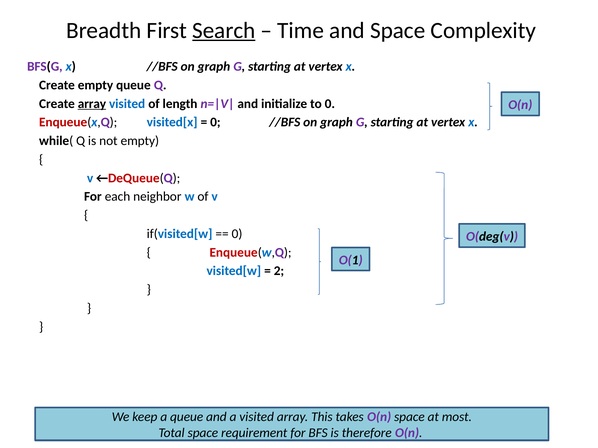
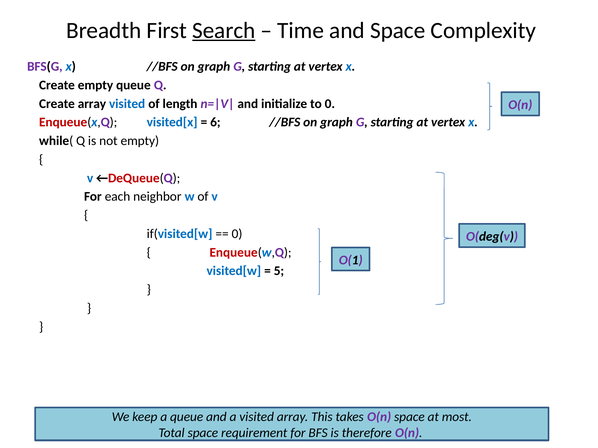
array underline: present -> none (92, 104)
0: 0 -> 6 (215, 122)
2: 2 -> 5 (279, 271)
